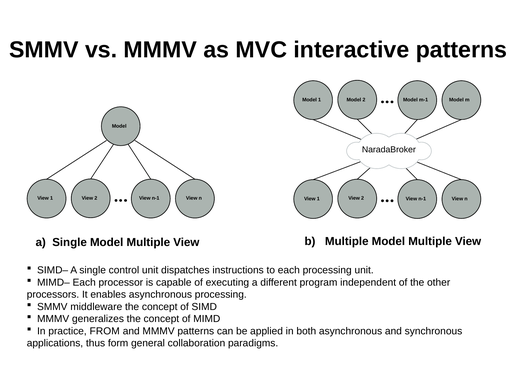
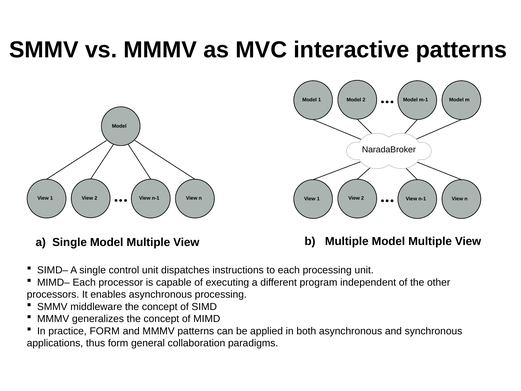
practice FROM: FROM -> FORM (105, 331)
